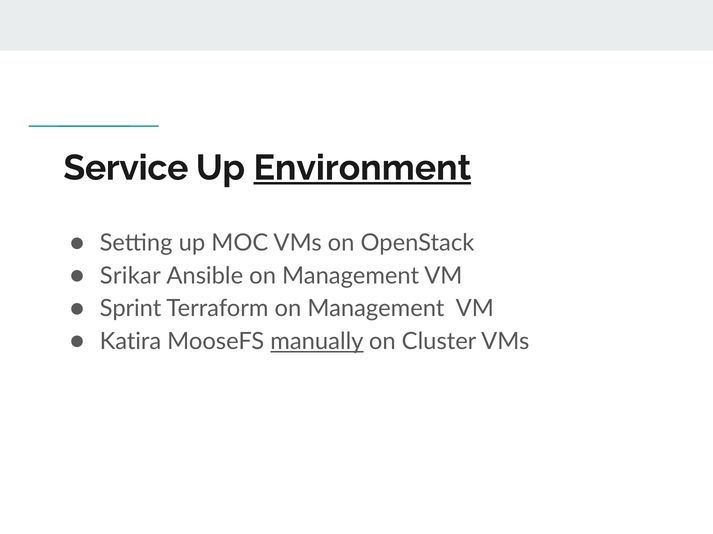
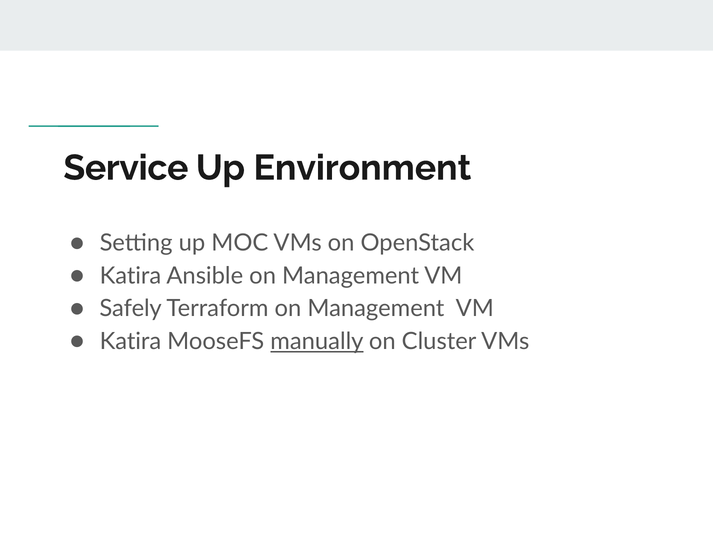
Environment underline: present -> none (362, 168)
Srikar: Srikar -> Katira (130, 276)
Sprint: Sprint -> Safely (131, 309)
